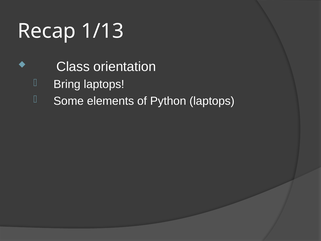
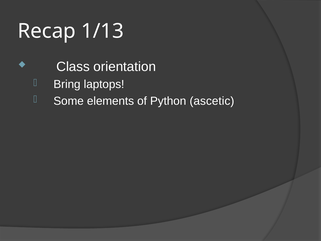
Python laptops: laptops -> ascetic (212, 101)
